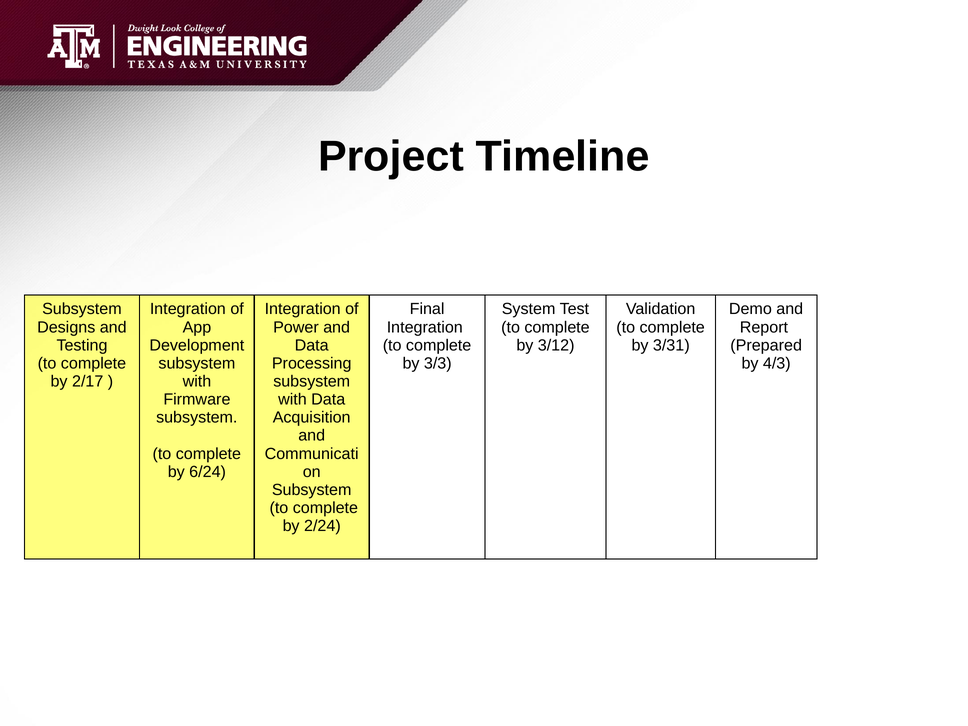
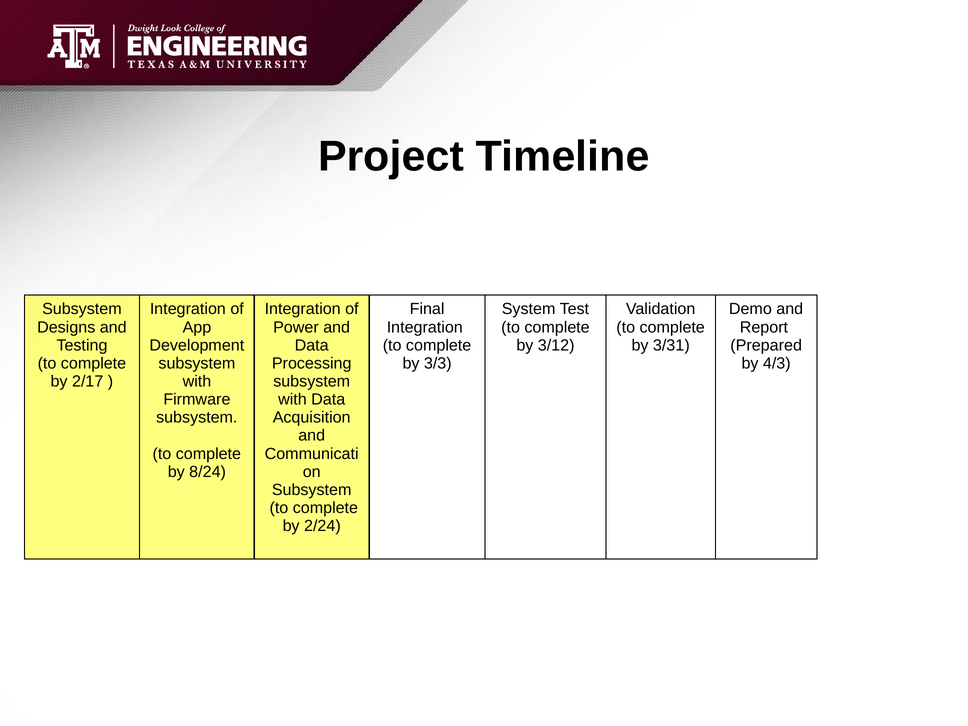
6/24: 6/24 -> 8/24 (208, 472)
